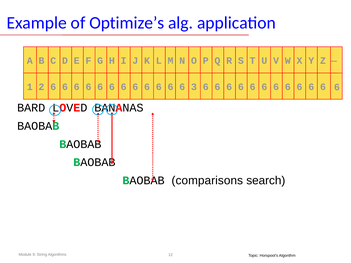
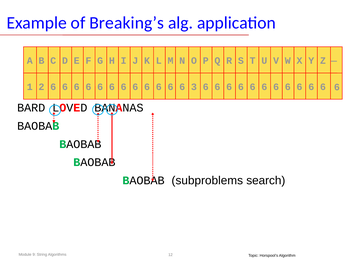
Optimize’s: Optimize’s -> Breaking’s (127, 23)
comparisons: comparisons -> subproblems (207, 181)
